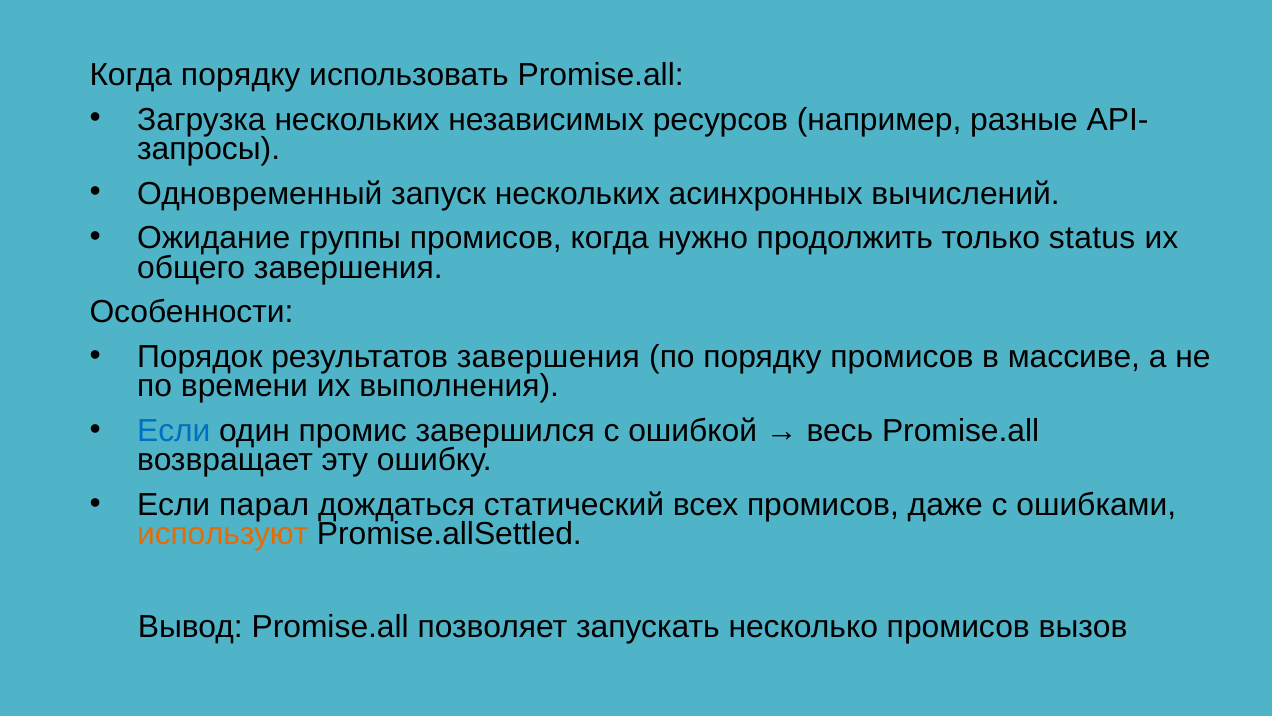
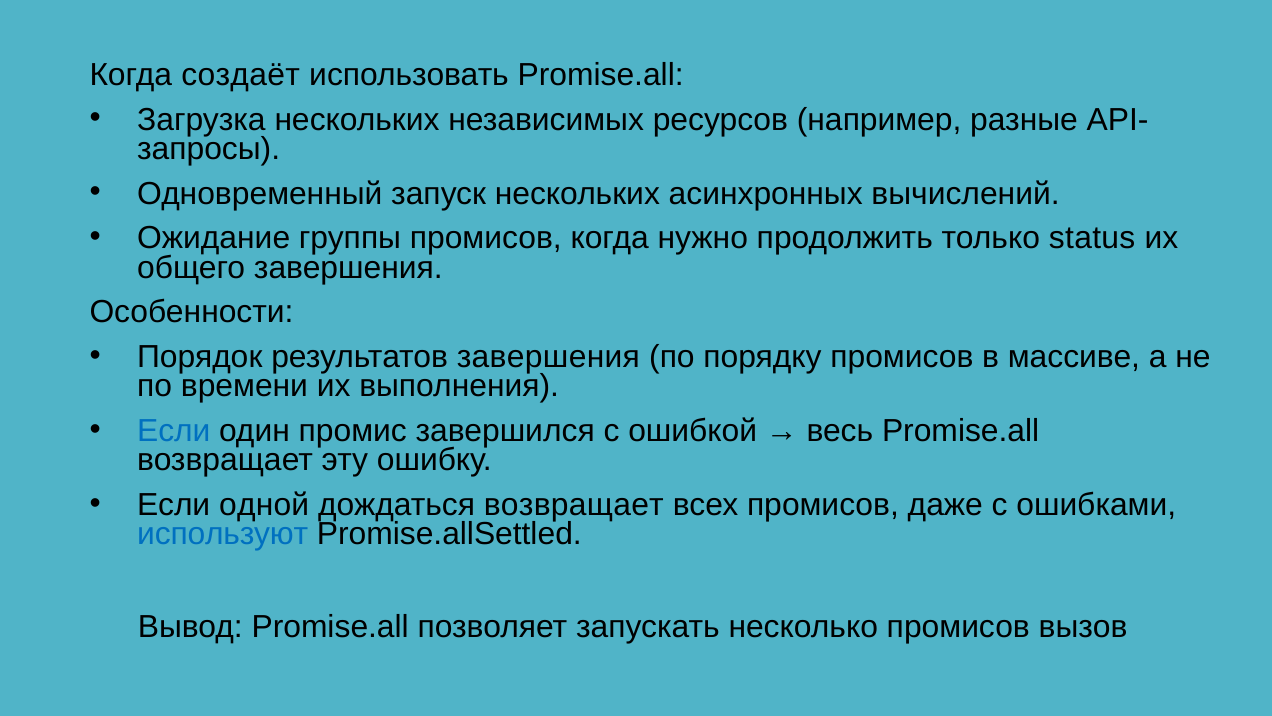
Когда порядку: порядку -> создаёт (241, 75)
парал: парал -> одной (264, 504)
дождаться статический: статический -> возвращает (574, 504)
используют colour: orange -> blue (223, 534)
